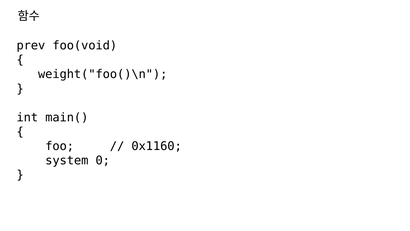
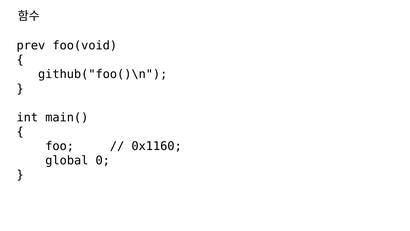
weight("foo()\n: weight("foo()\n -> github("foo()\n (103, 74)
system: system -> global (67, 160)
